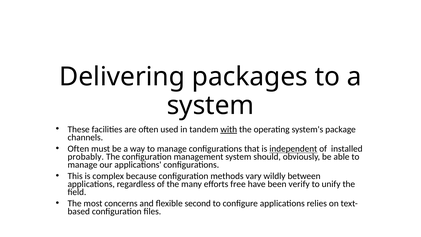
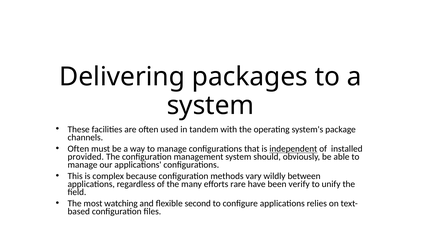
with underline: present -> none (229, 129)
probably: probably -> provided (86, 157)
free: free -> rare (238, 184)
concerns: concerns -> watching (121, 203)
